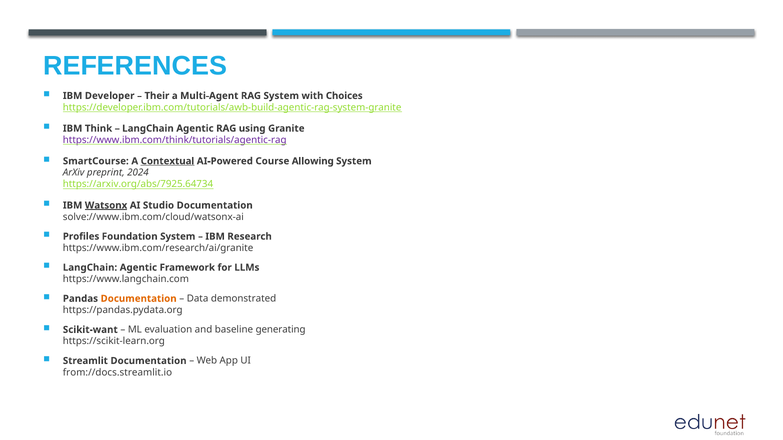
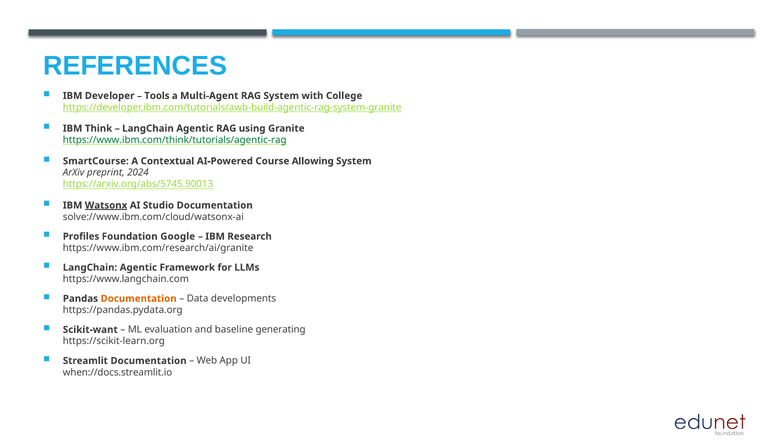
Their: Their -> Tools (157, 96)
Choices: Choices -> College (344, 96)
https://www.ibm.com/think/tutorials/agentic-rag colour: purple -> green (175, 140)
Contextual underline: present -> none (168, 161)
https://arxiv.org/abs/7925.64734: https://arxiv.org/abs/7925.64734 -> https://arxiv.org/abs/5745.90013 (138, 184)
Foundation System: System -> Google (178, 237)
demonstrated: demonstrated -> developments (244, 299)
from://docs.streamlit.io: from://docs.streamlit.io -> when://docs.streamlit.io (118, 373)
